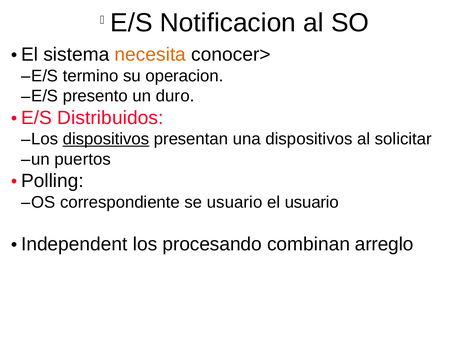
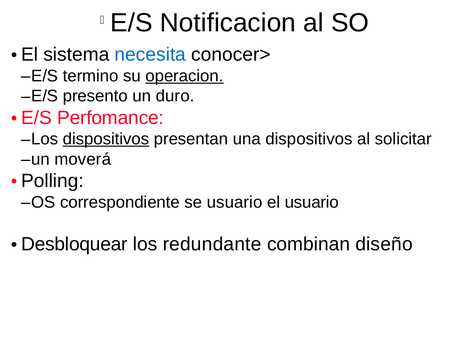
necesita colour: orange -> blue (150, 55)
operacion underline: none -> present (184, 76)
Distribuidos: Distribuidos -> Perfomance (111, 118)
puertos: puertos -> moverá (83, 159)
Independent: Independent -> Desbloquear (74, 244)
procesando: procesando -> redundante (212, 244)
arreglo: arreglo -> diseño (384, 244)
